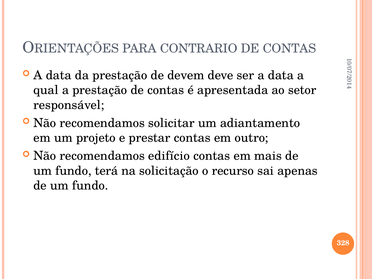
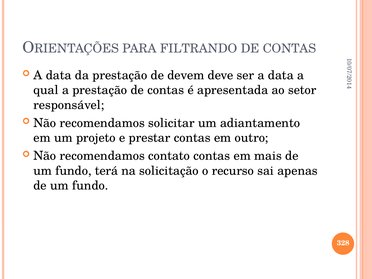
CONTRARIO: CONTRARIO -> FILTRANDO (199, 49)
edifício: edifício -> contato (169, 156)
